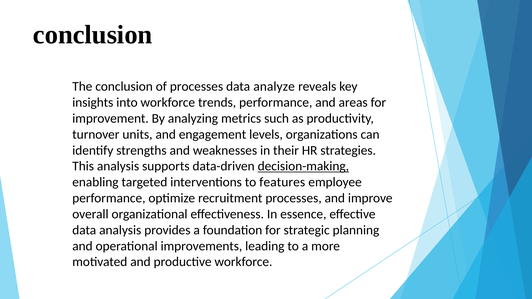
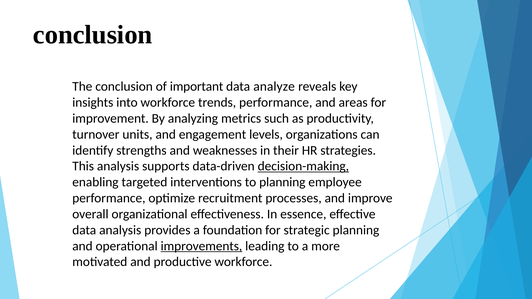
of processes: processes -> important (197, 87)
to features: features -> planning (282, 182)
improvements underline: none -> present (201, 246)
